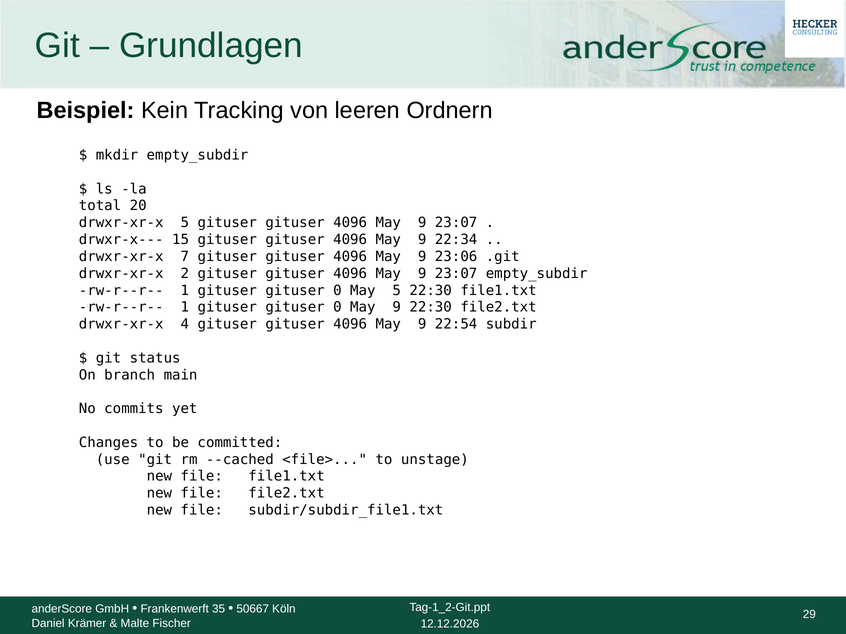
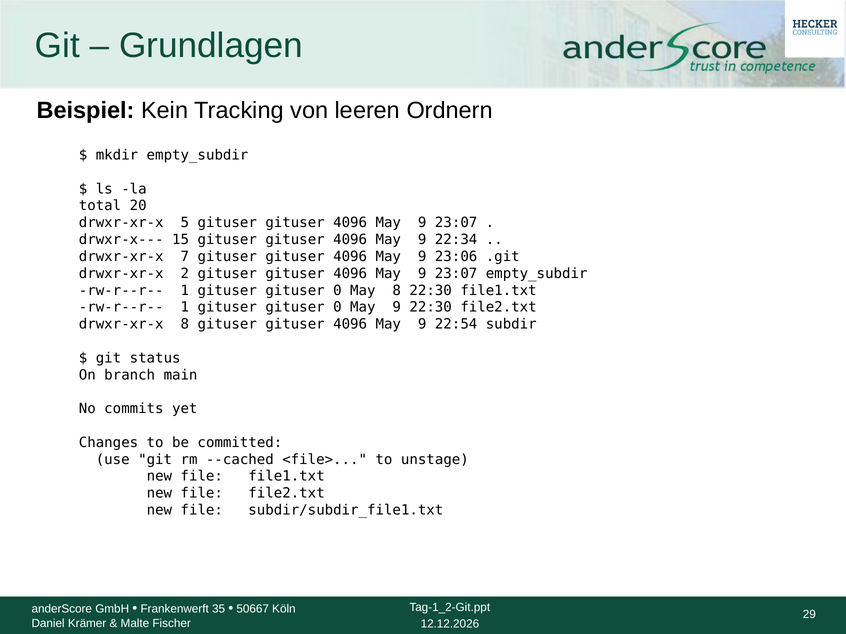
May 5: 5 -> 8 (397, 291)
drwxr-xr-x 4: 4 -> 8 (185, 324)
